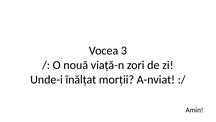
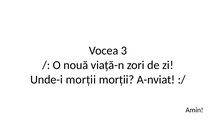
Unde-i înălțat: înălțat -> morții (81, 79)
